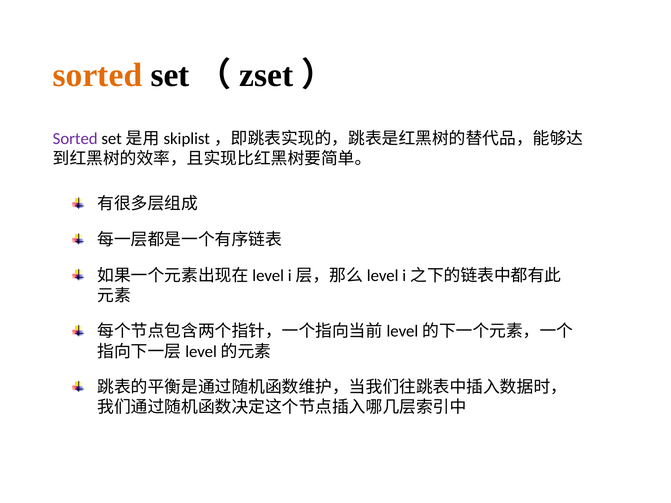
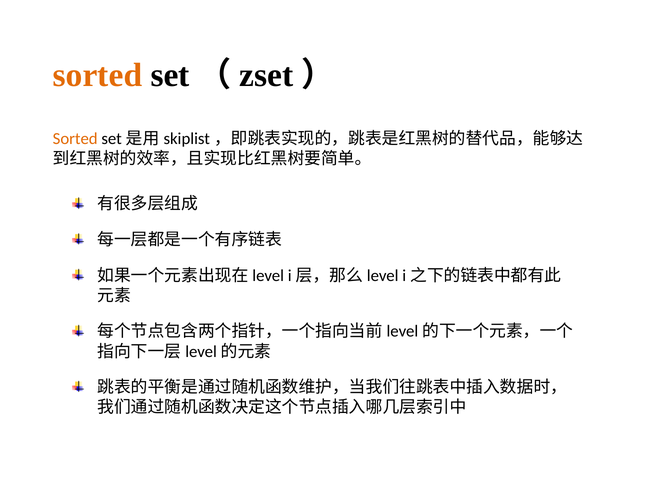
Sorted colour: purple -> orange (75, 139)
